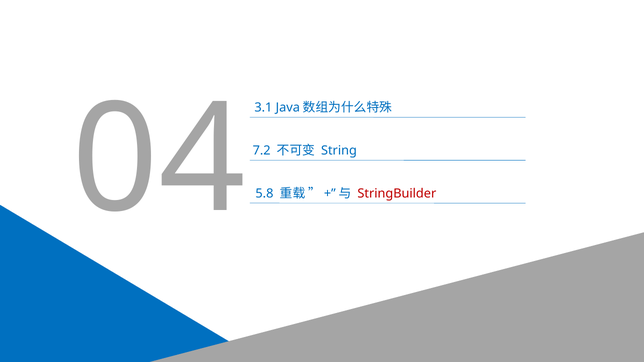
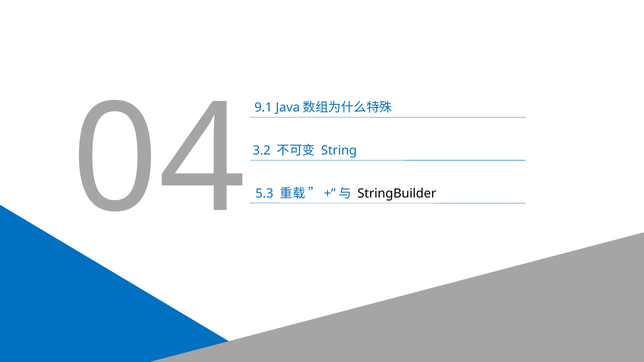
3.1: 3.1 -> 9.1 (263, 108)
7.2: 7.2 -> 3.2 (262, 151)
5.8: 5.8 -> 5.3 (264, 194)
StringBuilder colour: red -> black (397, 194)
